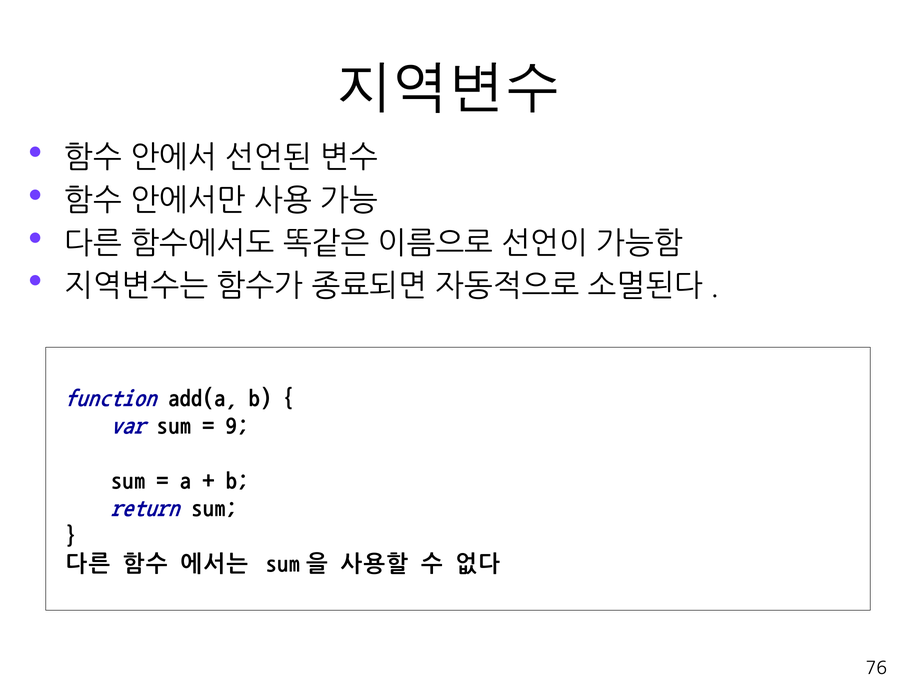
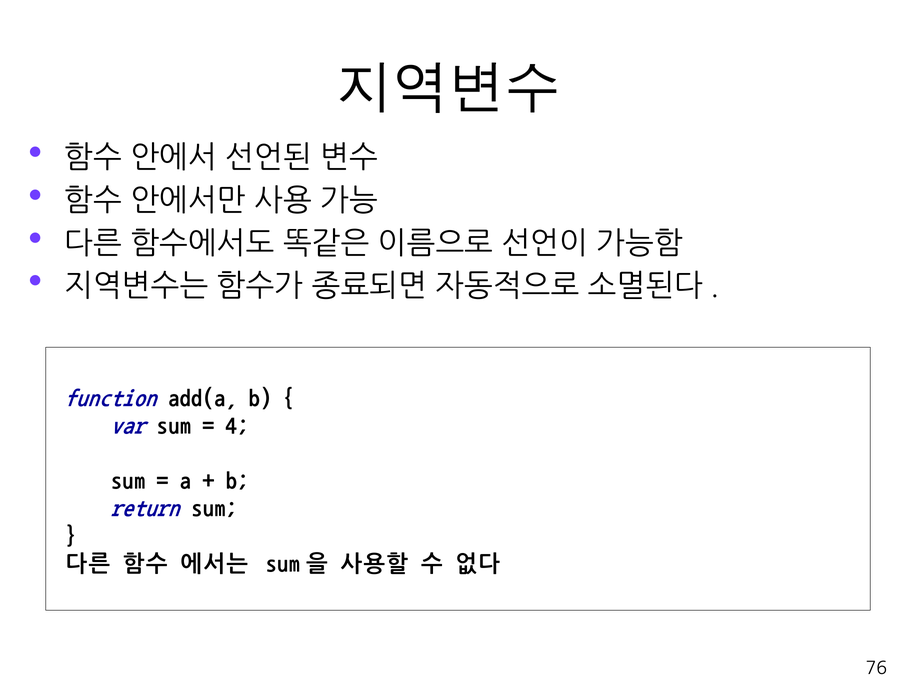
9: 9 -> 4 (237, 426)
